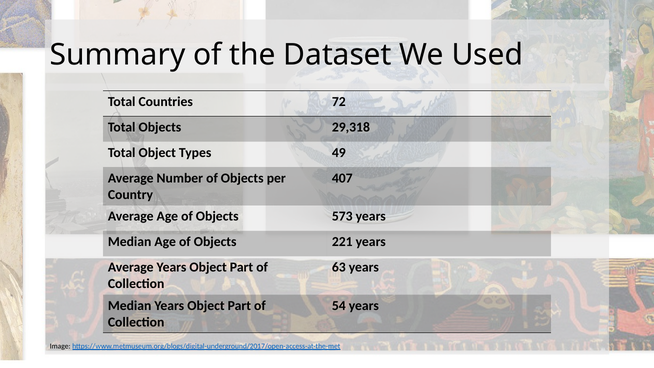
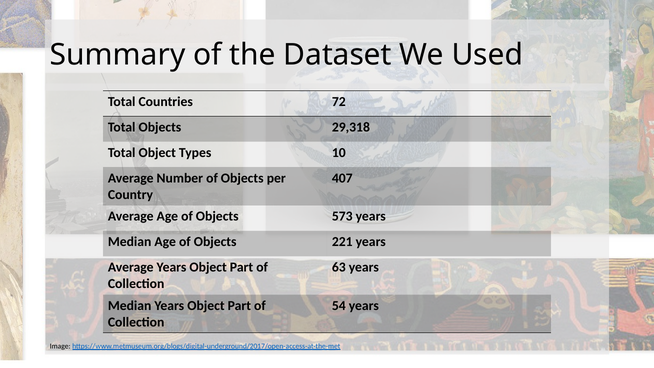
49: 49 -> 10 (339, 153)
